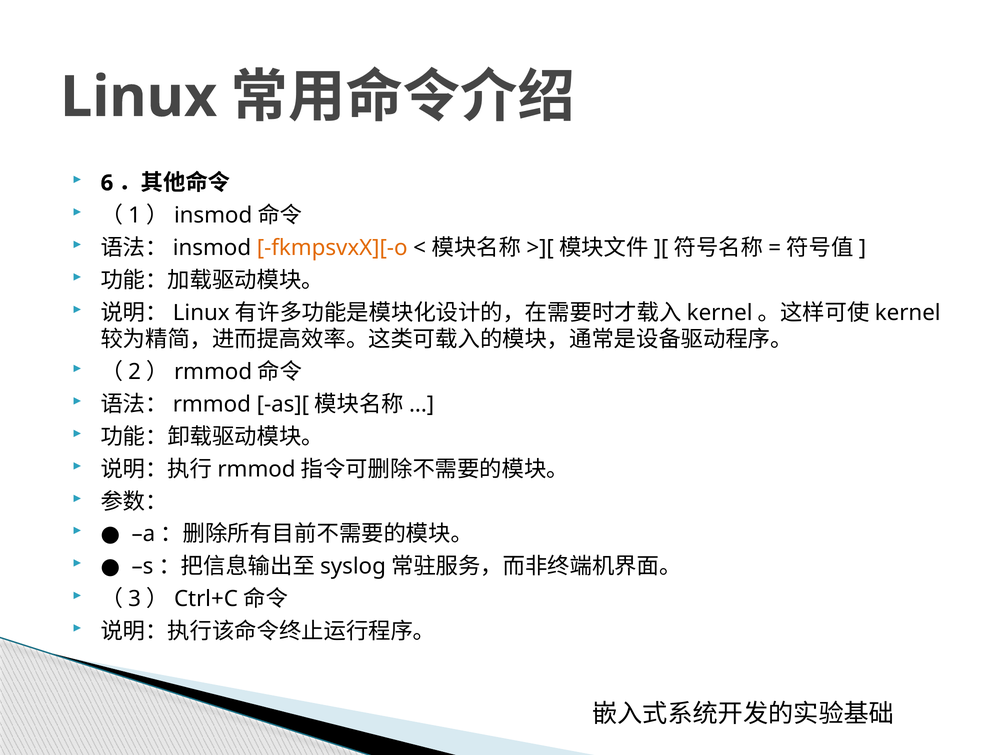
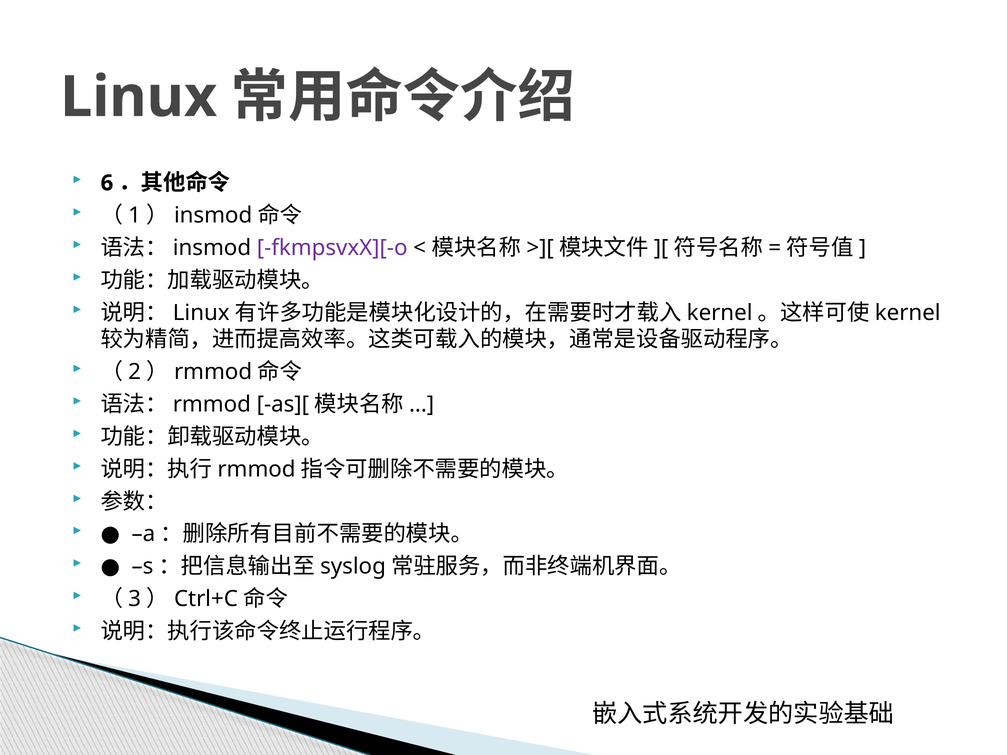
fkmpsvxX][-o colour: orange -> purple (332, 248)
